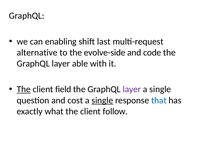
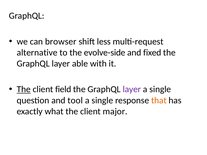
enabling: enabling -> browser (61, 42)
last: last -> less (104, 42)
code: code -> fixed (152, 53)
cost: cost -> tool (75, 100)
single underline: present -> none (102, 100)
that colour: blue -> orange (159, 100)
follow: follow -> major (115, 112)
